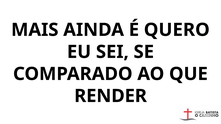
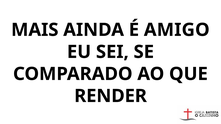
QUERO: QUERO -> AMIGO (177, 30)
